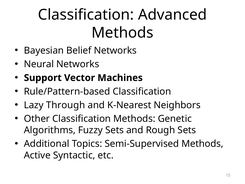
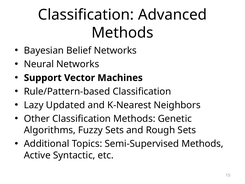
Through: Through -> Updated (66, 105)
